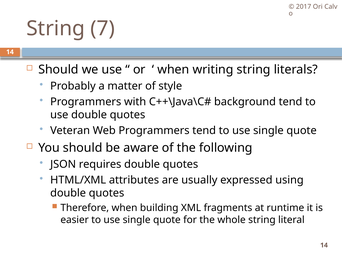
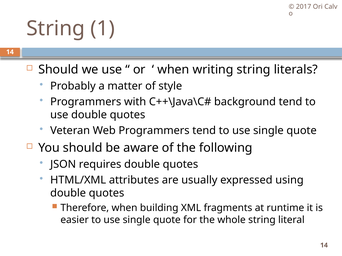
7: 7 -> 1 (103, 29)
